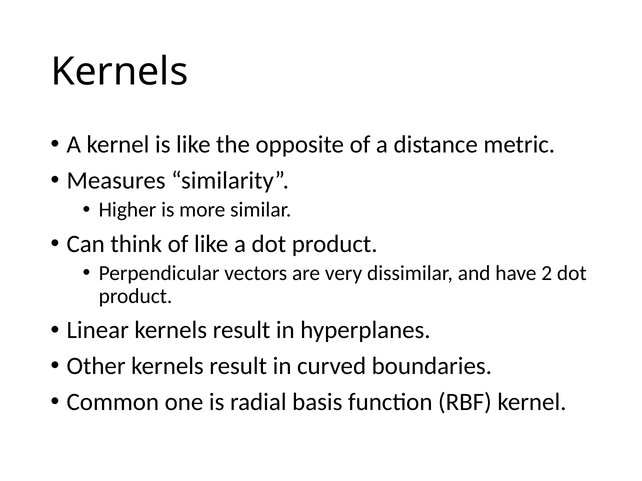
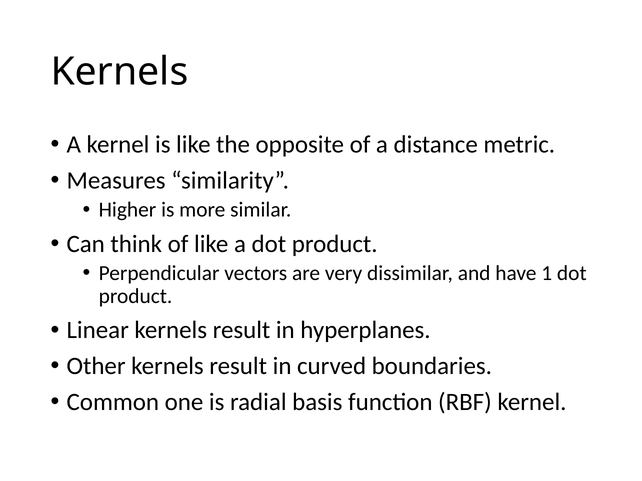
2: 2 -> 1 (547, 274)
